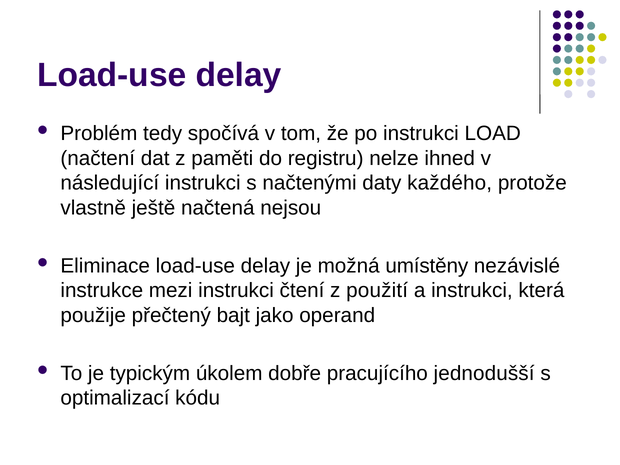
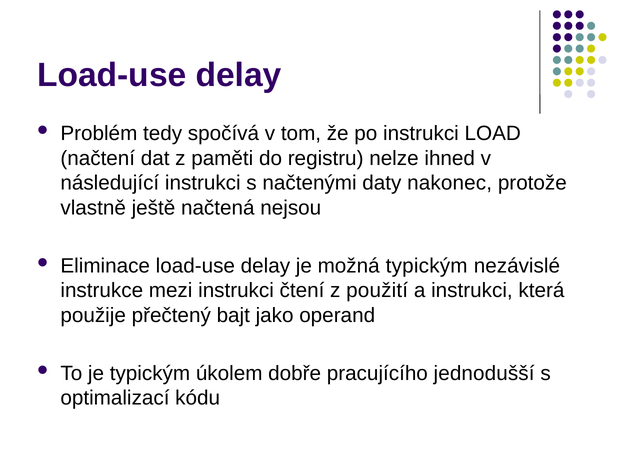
každého: každého -> nakonec (450, 183)
možná umístěny: umístěny -> typickým (427, 266)
